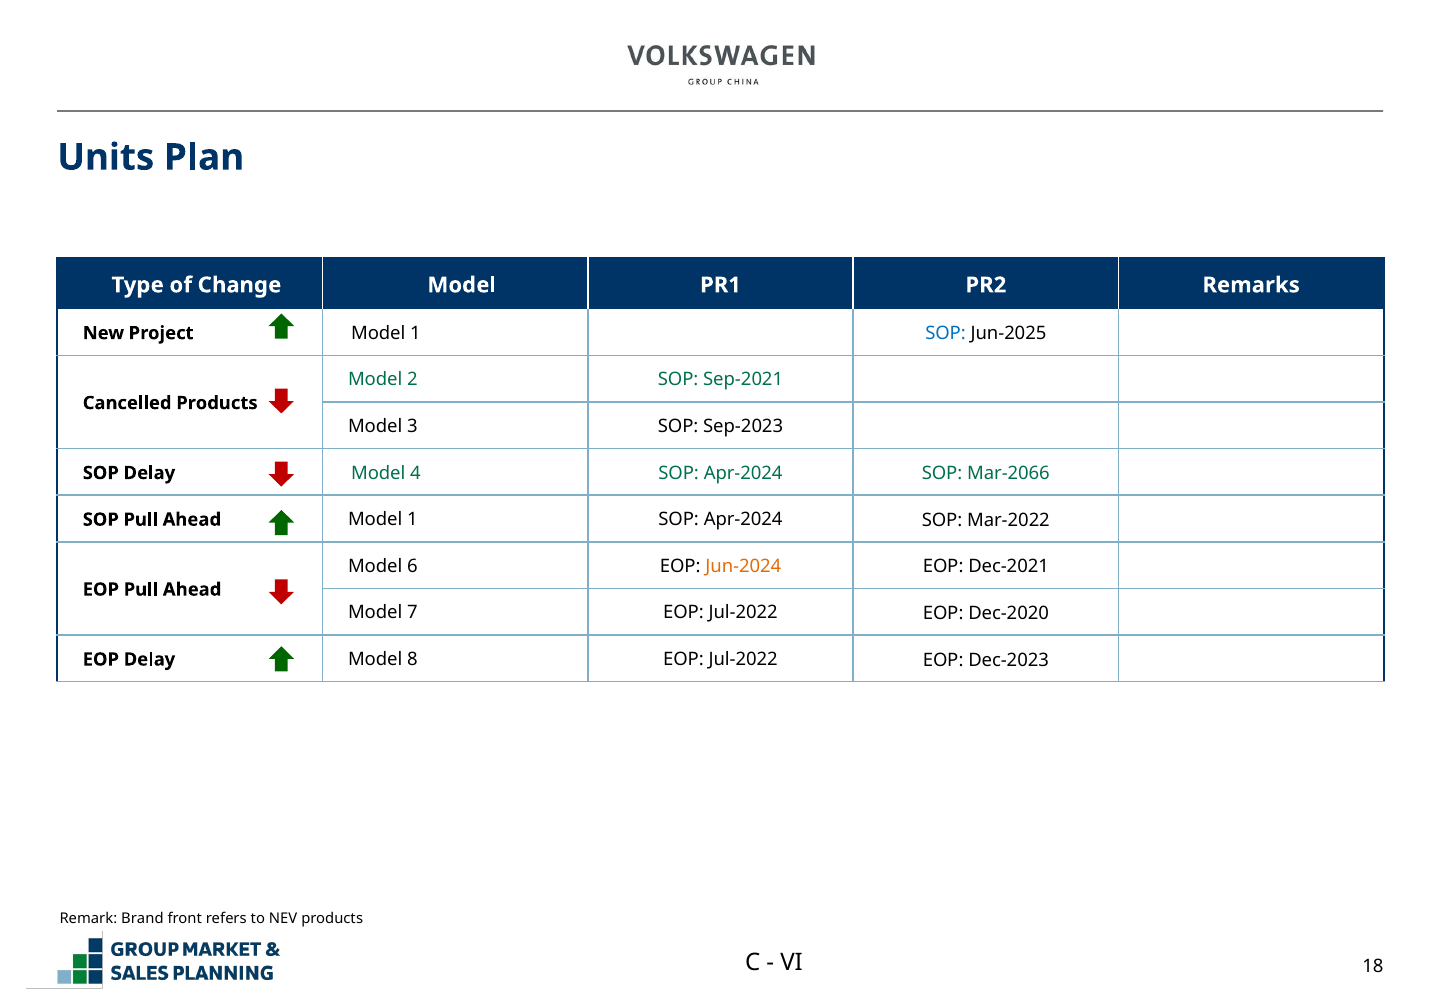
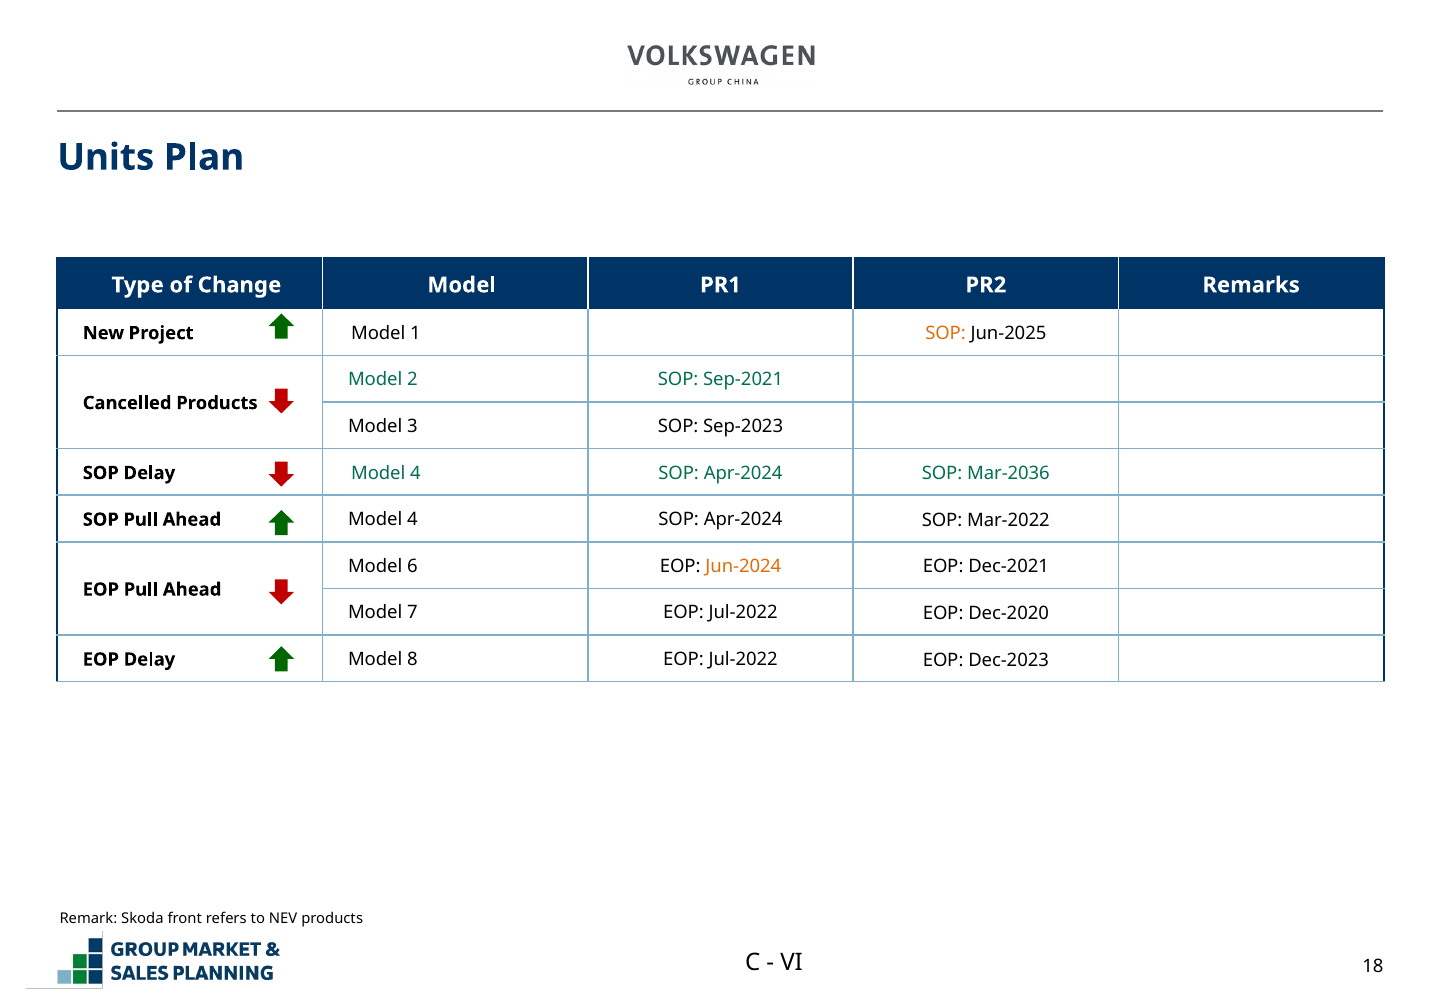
SOP colour: blue -> orange (946, 334)
Mar-2066: Mar-2066 -> Mar-2036 (1008, 473)
Ahead Model 1: 1 -> 4 (412, 520)
Brand: Brand -> Skoda (142, 918)
